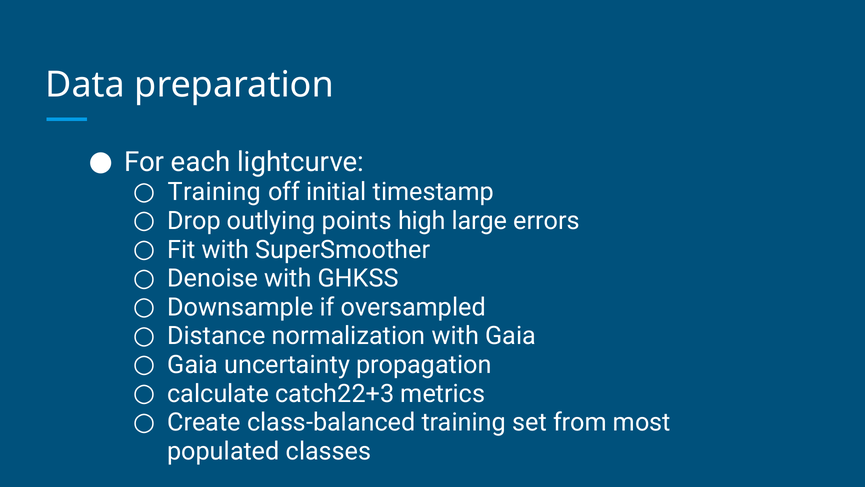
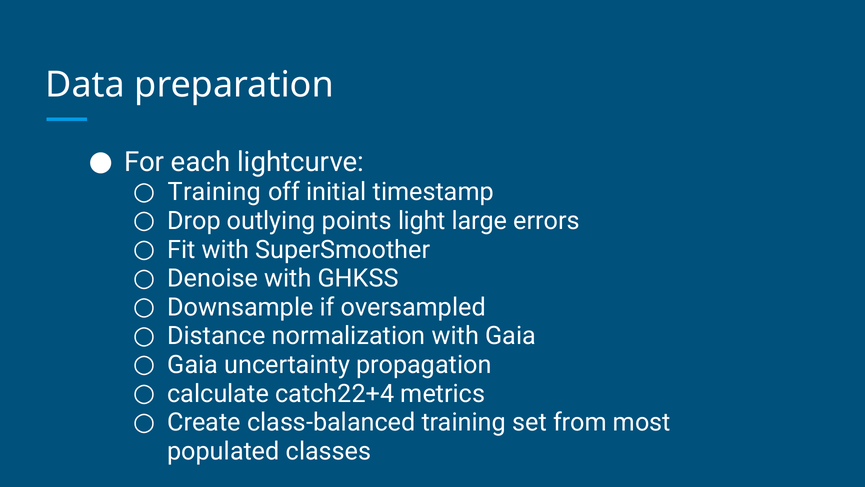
high: high -> light (422, 221)
catch22+3: catch22+3 -> catch22+4 (335, 393)
